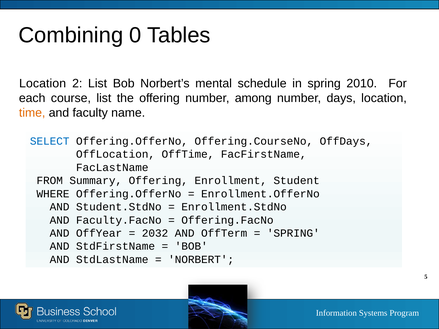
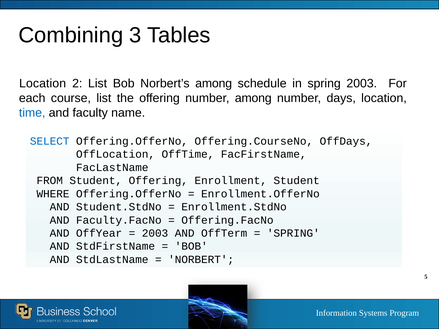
0: 0 -> 3 (135, 35)
Norbert’s mental: mental -> among (214, 83)
spring 2010: 2010 -> 2003 (362, 83)
time colour: orange -> blue (32, 113)
FROM Summary: Summary -> Student (96, 181)
2032: 2032 -> 2003 (155, 233)
